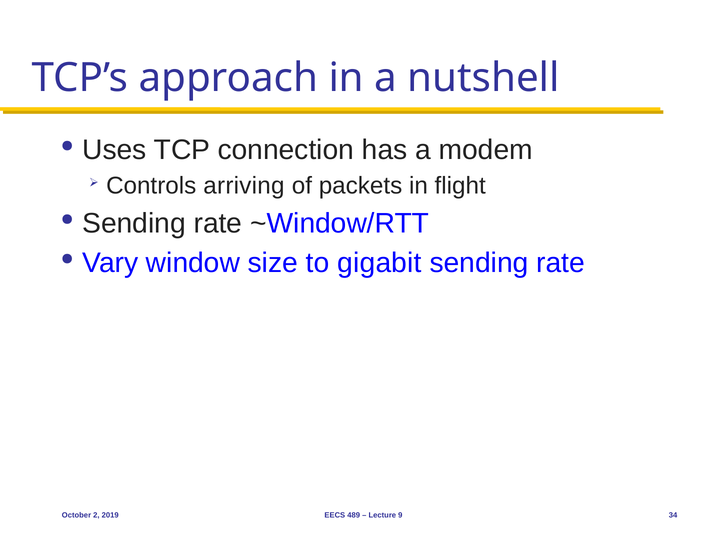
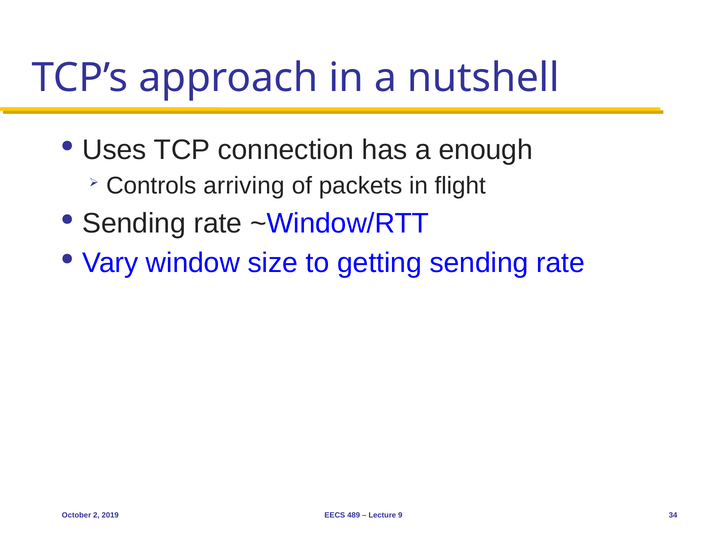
modem: modem -> enough (486, 150)
gigabit: gigabit -> getting (380, 263)
